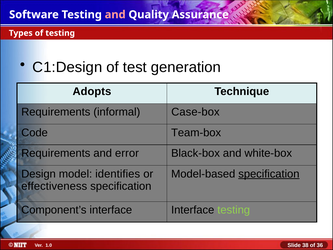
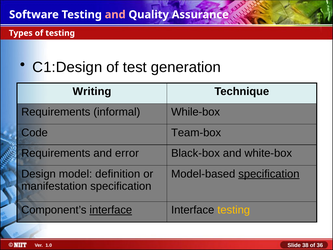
Adopts: Adopts -> Writing (92, 91)
Case-box: Case-box -> While-box (196, 112)
identifies: identifies -> definition (118, 174)
effectiveness: effectiveness -> manifestation (54, 186)
interface underline: none -> present (111, 210)
testing colour: light green -> yellow (234, 210)
